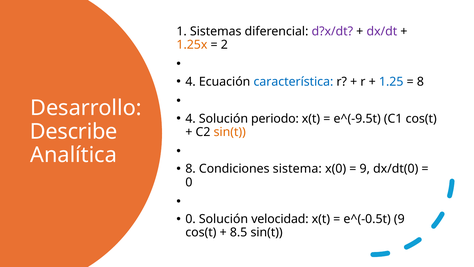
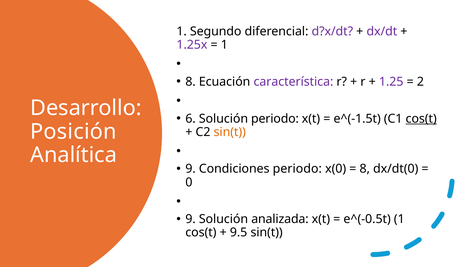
Sistemas: Sistemas -> Segundo (216, 31)
1.25x colour: orange -> purple (192, 45)
2: 2 -> 1 (224, 45)
4: 4 -> 8 (191, 82)
característica colour: blue -> purple (293, 82)
1.25 colour: blue -> purple (391, 82)
8: 8 -> 2 (420, 82)
4: 4 -> 6 (191, 118)
e^(-9.5t: e^(-9.5t -> e^(-1.5t (357, 118)
cos(t underline: none -> present (421, 118)
Describe: Describe -> Posición (73, 131)
8: 8 -> 9 (191, 169)
Condiciones sistema: sistema -> periodo (297, 169)
9: 9 -> 8 (365, 169)
0: 0 -> 9 (191, 219)
velocidad: velocidad -> analizada (280, 219)
e^(-0.5t 9: 9 -> 1 (399, 219)
8.5: 8.5 -> 9.5 (239, 232)
